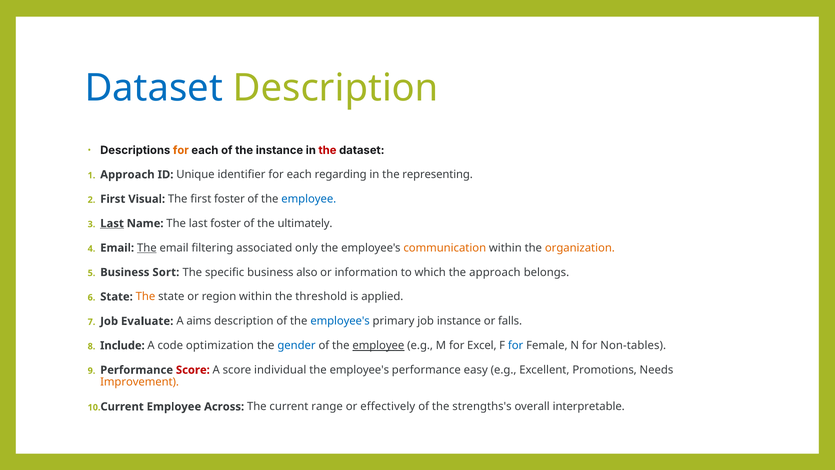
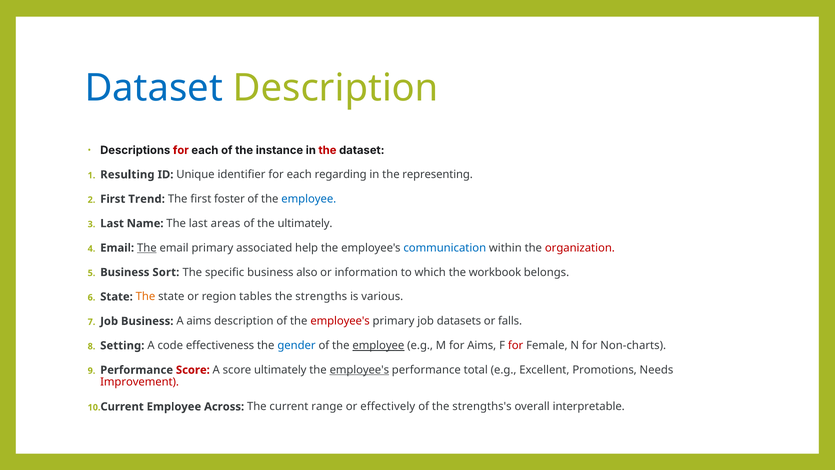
for colour: orange -> red (181, 150)
Approach: Approach -> Resulting (127, 174)
Visual: Visual -> Trend (147, 199)
Last underline: present -> none (112, 223)
last foster: foster -> areas (226, 223)
email filtering: filtering -> primary (212, 248)
only: only -> help (307, 248)
communication colour: orange -> blue (445, 248)
organization colour: orange -> red (580, 248)
the approach: approach -> workbook (495, 272)
region within: within -> tables (256, 297)
threshold: threshold -> strengths (321, 297)
applied: applied -> various (382, 297)
Job Evaluate: Evaluate -> Business (147, 321)
employee's colour: blue -> red (340, 321)
job instance: instance -> datasets (459, 321)
Include: Include -> Setting (122, 345)
optimization: optimization -> effectiveness (220, 345)
for Excel: Excel -> Aims (482, 345)
for colour: blue -> red (516, 345)
Non-tables: Non-tables -> Non-charts (633, 345)
score individual: individual -> ultimately (280, 370)
employee's underline: none -> present (359, 370)
easy: easy -> total (476, 370)
Improvement colour: orange -> red (140, 382)
